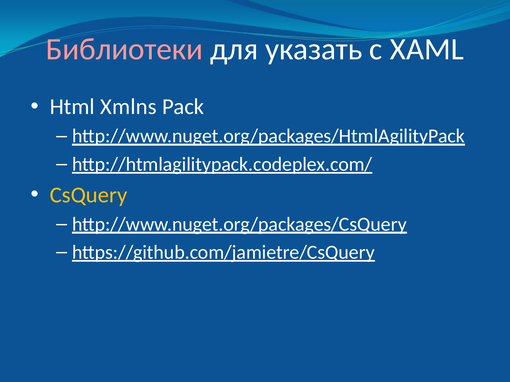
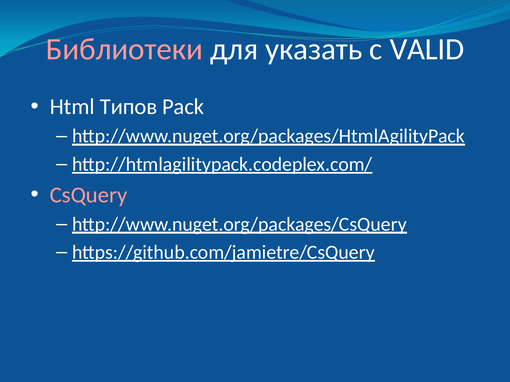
XAML: XAML -> VALID (427, 49)
Xmlns: Xmlns -> Типов (129, 107)
CsQuery colour: yellow -> pink (89, 195)
